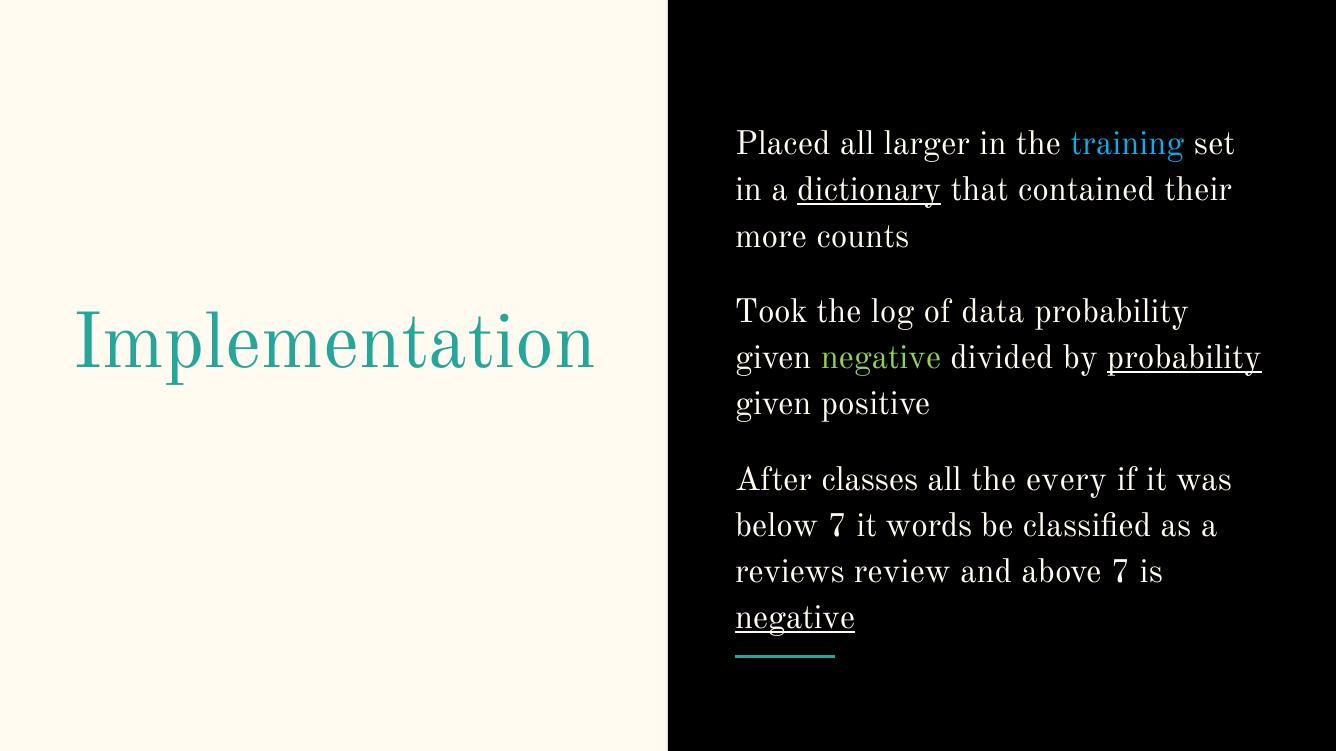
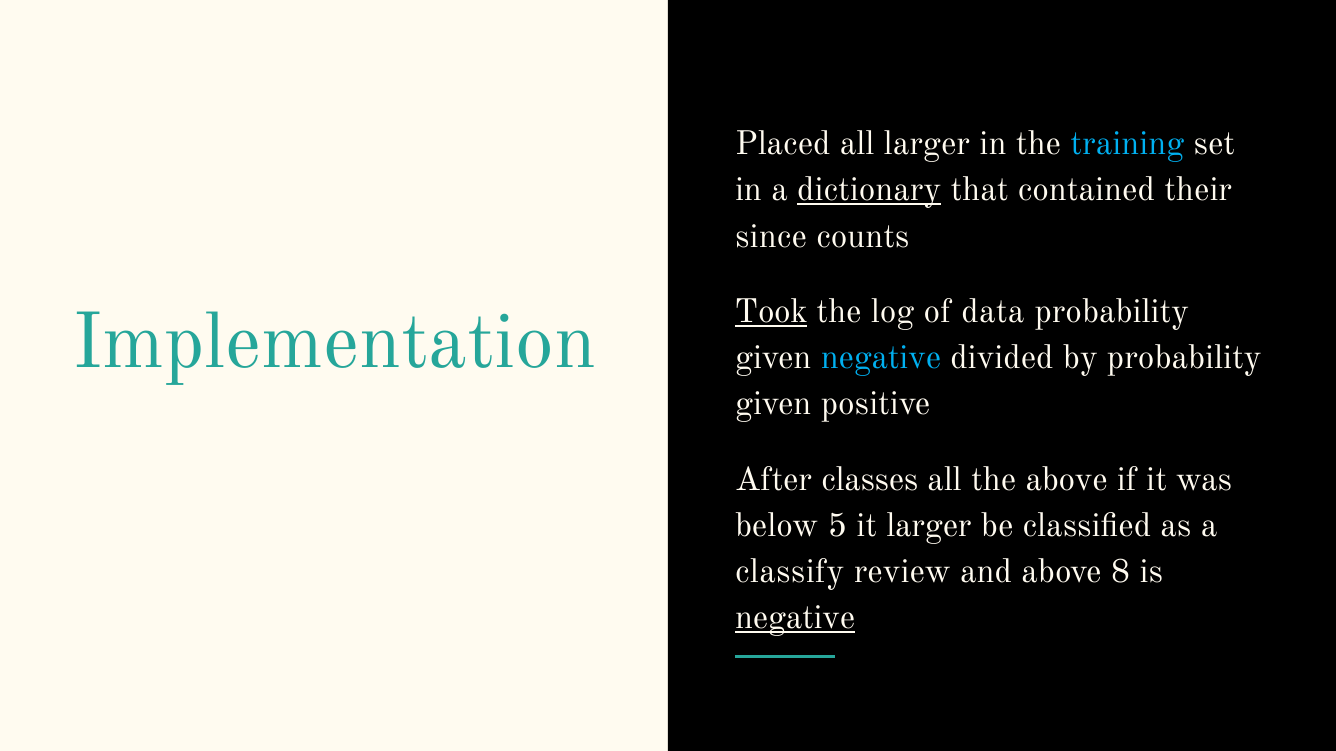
more: more -> since (771, 236)
Took underline: none -> present (771, 312)
negative colour: light green -> light blue (881, 358)
probability underline: present -> none (1184, 358)
the every: every -> above (1067, 480)
below 7: 7 -> 5 (837, 526)
it words: words -> larger (929, 526)
reviews: reviews -> classify (790, 572)
above 7: 7 -> 8 (1121, 572)
